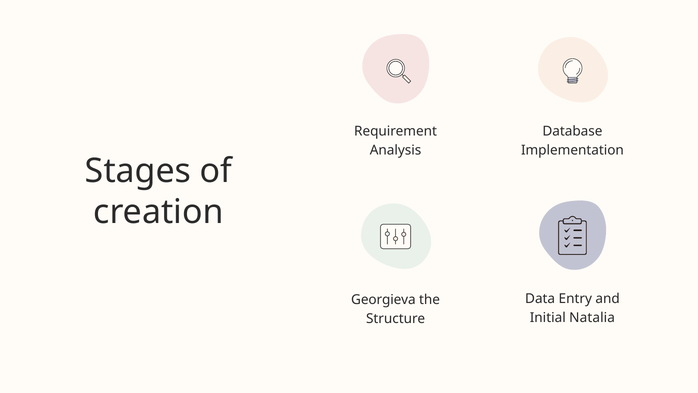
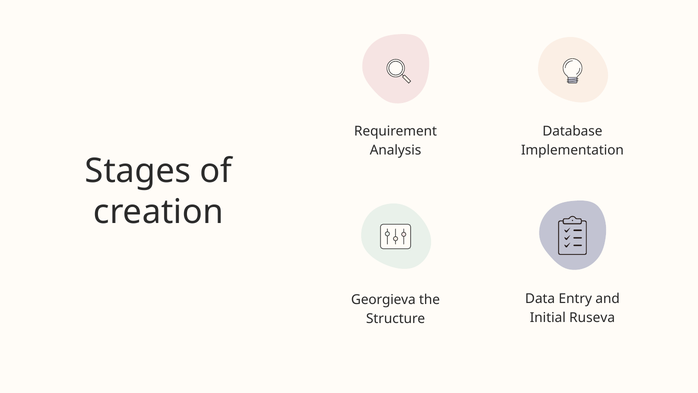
Natalia: Natalia -> Ruseva (592, 317)
